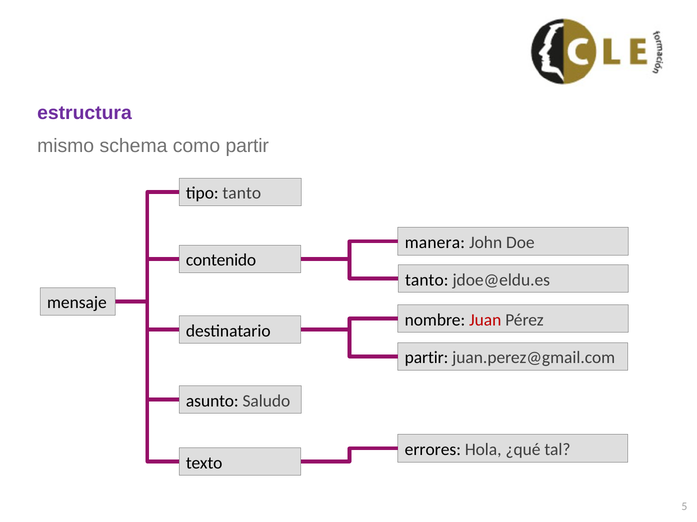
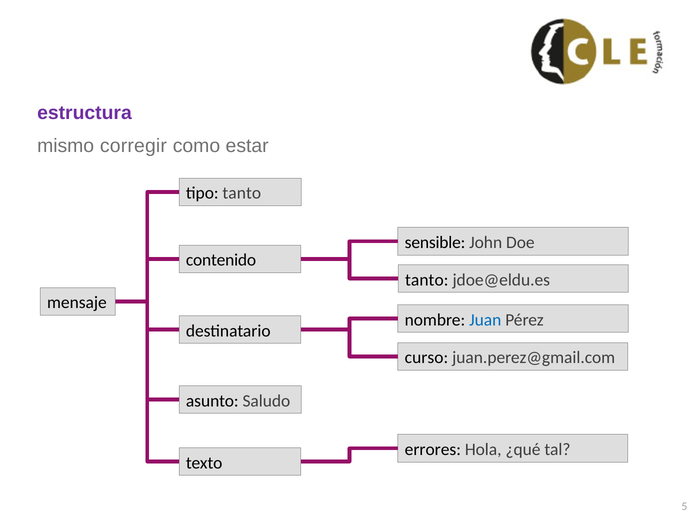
schema: schema -> corregir (133, 146)
como partir: partir -> estar (247, 146)
manera: manera -> sensible (435, 243)
Juan colour: red -> blue (485, 320)
partir: partir -> curso (426, 358)
